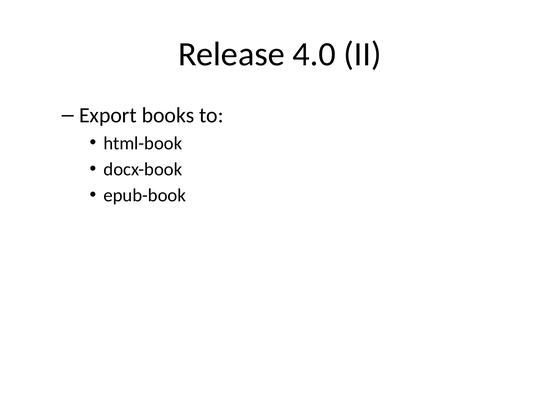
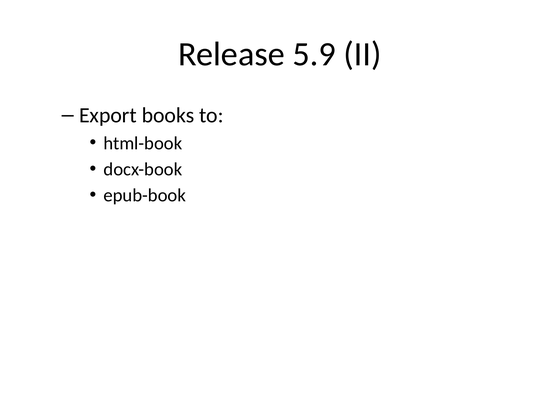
4.0: 4.0 -> 5.9 (314, 54)
